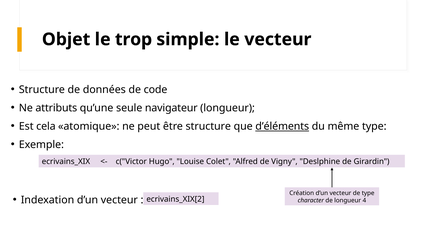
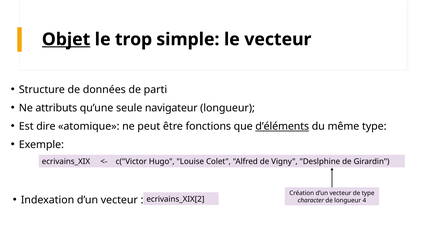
Objet underline: none -> present (66, 39)
code: code -> parti (155, 90)
cela: cela -> dire (46, 126)
être structure: structure -> fonctions (208, 126)
